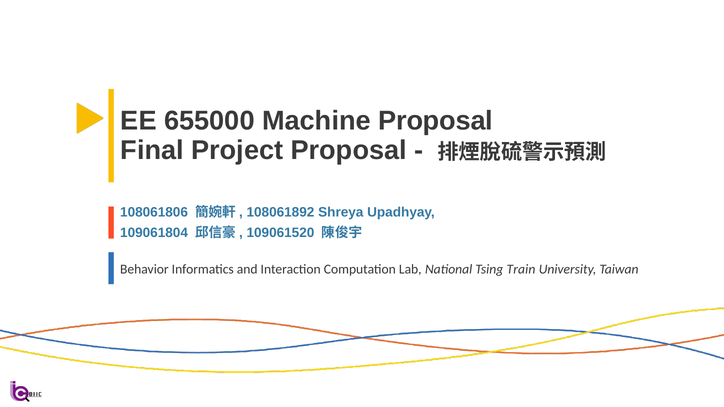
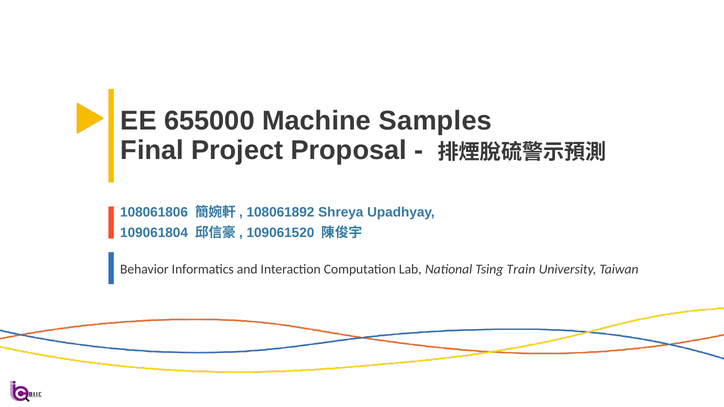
Machine Proposal: Proposal -> Samples (435, 121)
